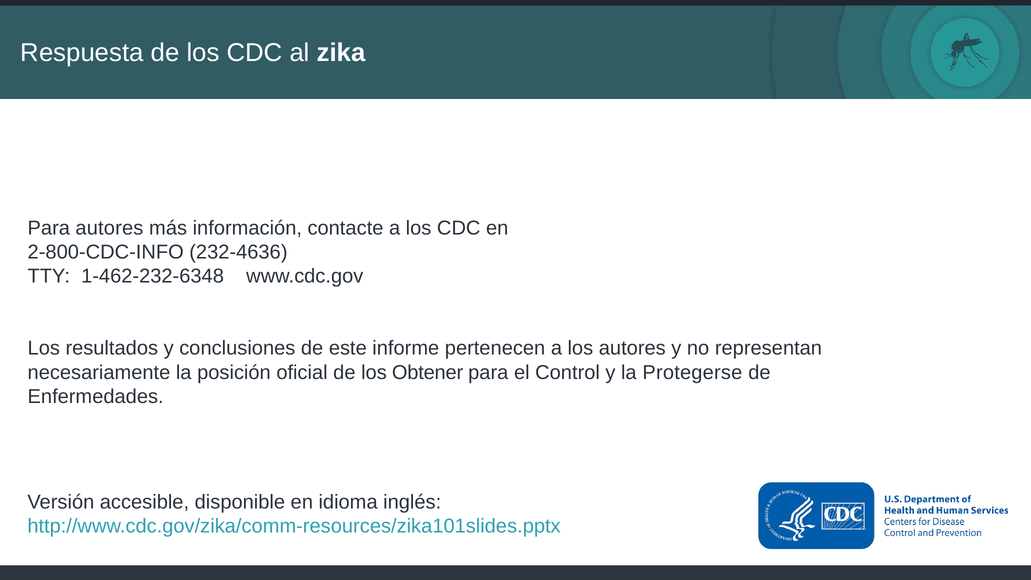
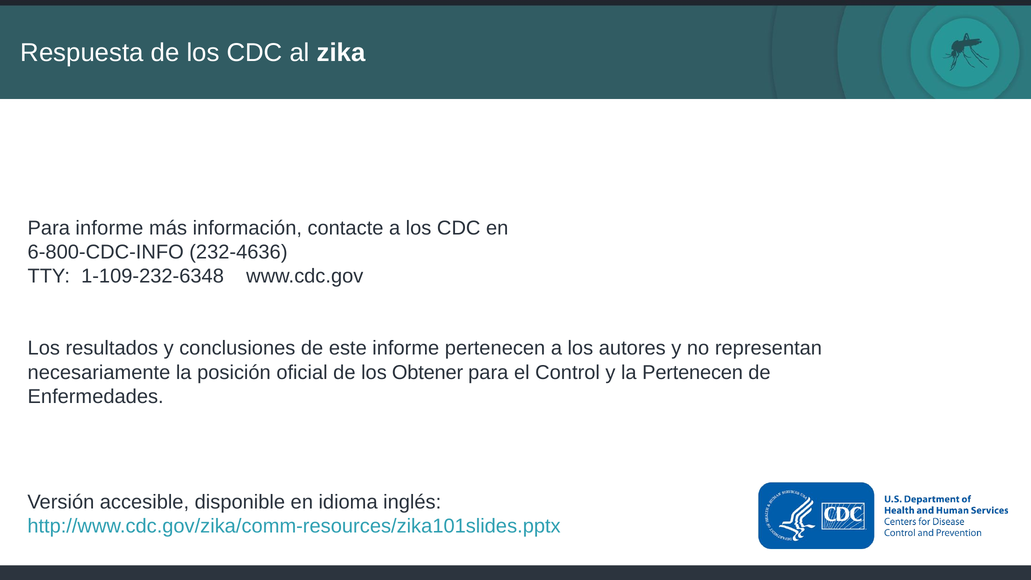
Para autores: autores -> informe (109, 228)
2-800-CDC-INFO: 2-800-CDC-INFO -> 6-800-CDC-INFO (106, 252)
1-462-232-6348: 1-462-232-6348 -> 1-109-232-6348 (153, 276)
la Protegerse: Protegerse -> Pertenecen (693, 372)
